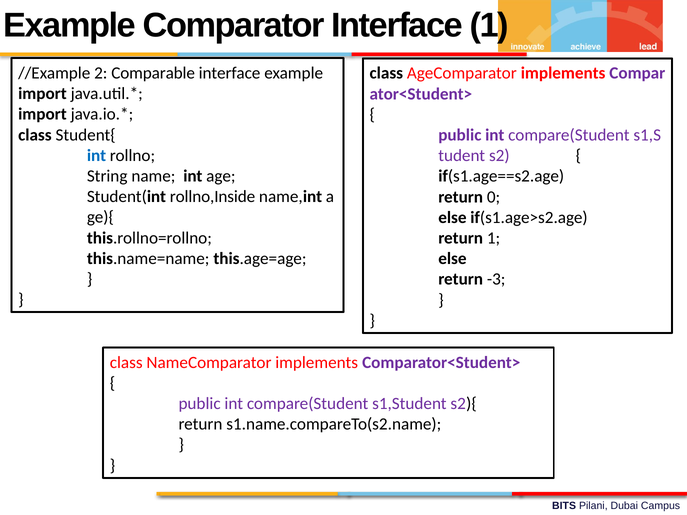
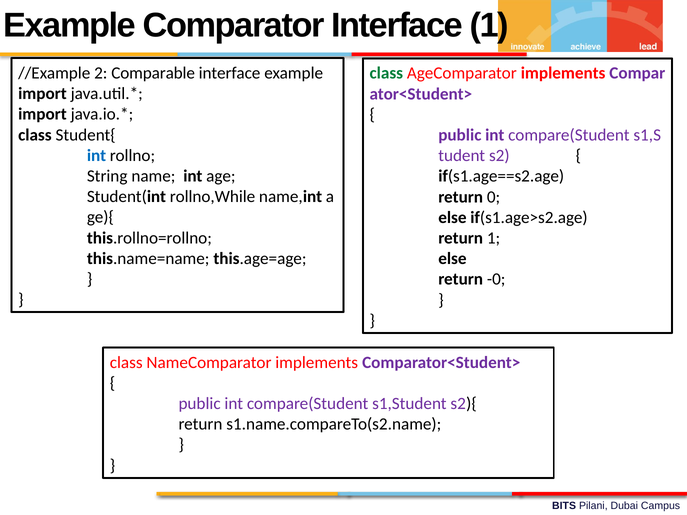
class colour: black -> green (386, 73)
rollno,Inside: rollno,Inside -> rollno,While (212, 197)
-3: -3 -> -0 (496, 279)
